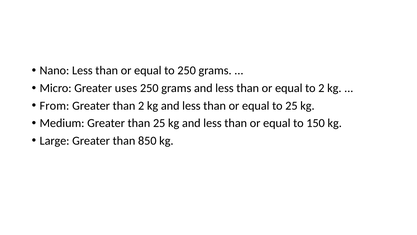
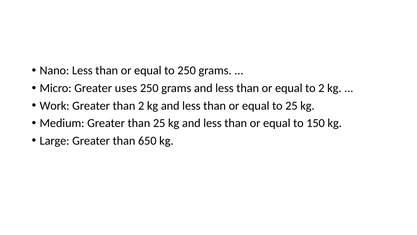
From: From -> Work (55, 105)
850: 850 -> 650 (147, 140)
